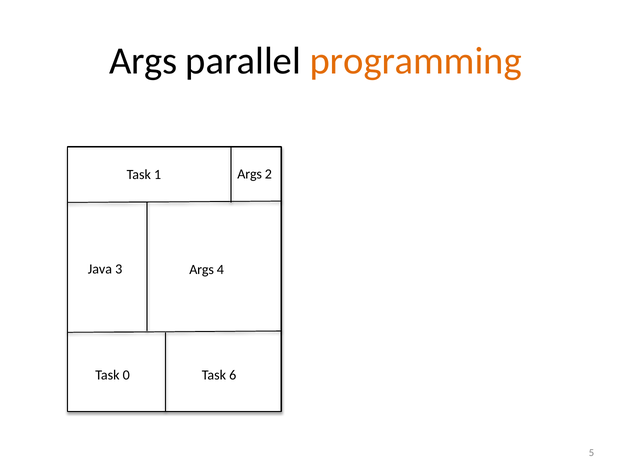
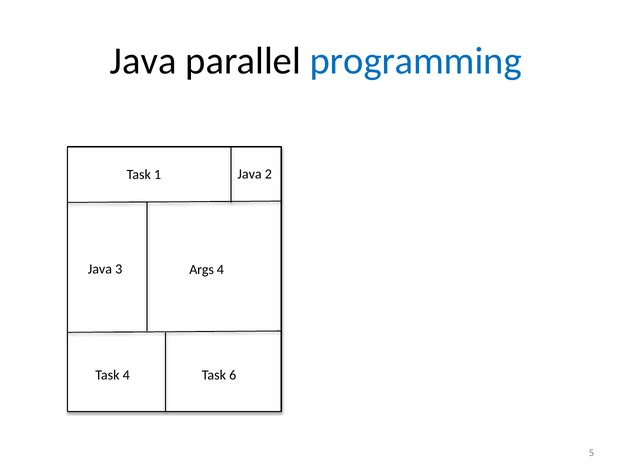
Args: Args -> Java (143, 61)
programming colour: orange -> blue (416, 61)
1 Args: Args -> Java (250, 174)
Task 0: 0 -> 4 (126, 375)
